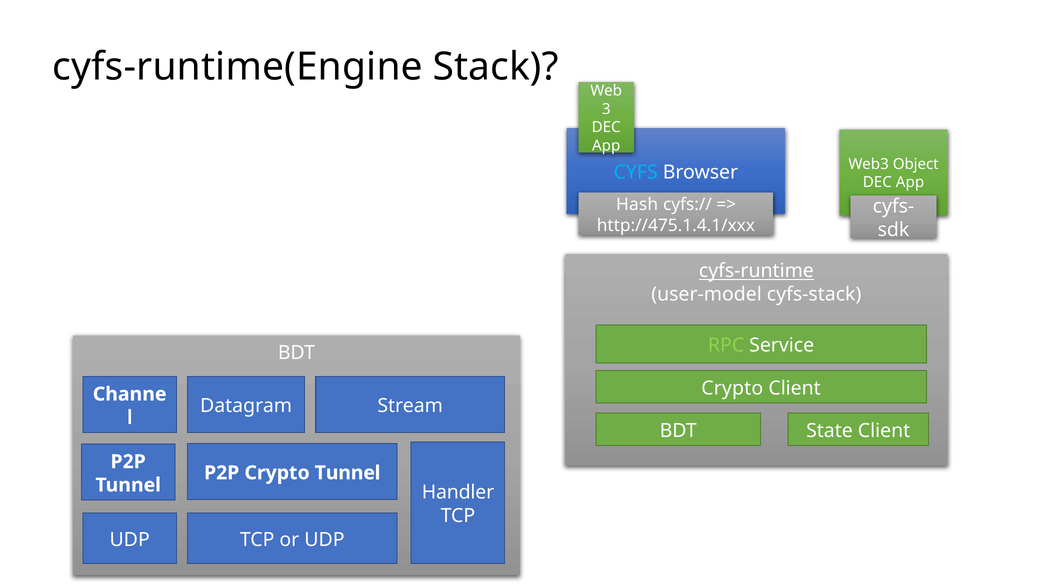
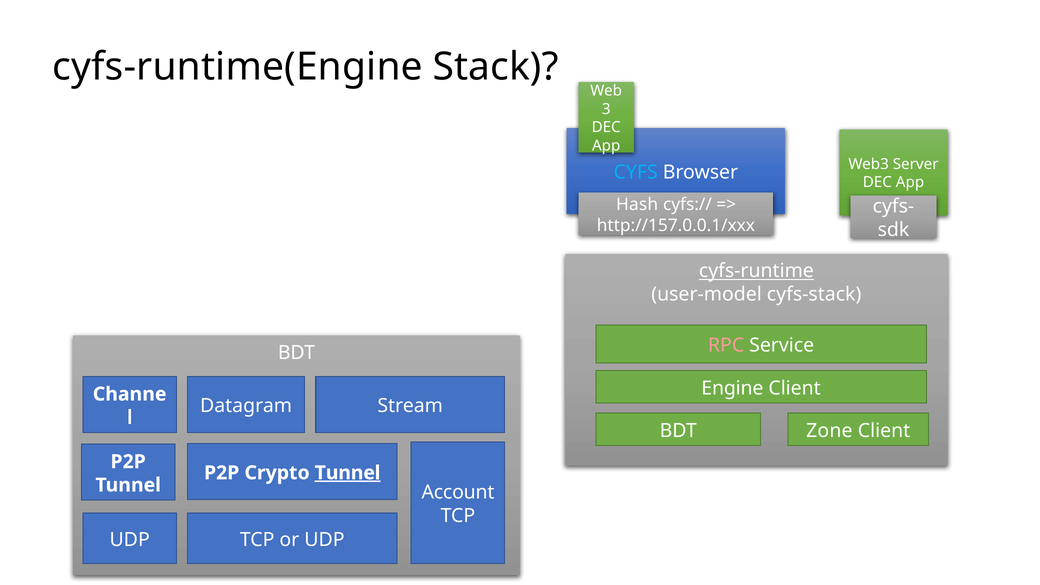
Object: Object -> Server (916, 164)
http://475.1.4.1/xxx: http://475.1.4.1/xxx -> http://157.0.0.1/xxx (676, 225)
RPC colour: light green -> pink (726, 345)
Crypto: Crypto -> Engine (732, 388)
State: State -> Zone (829, 431)
Tunnel underline: none -> present (348, 473)
Handler: Handler -> Account (458, 492)
